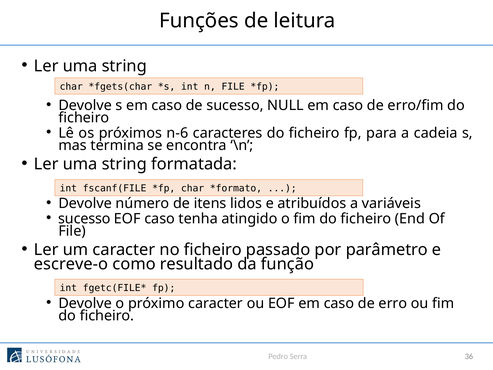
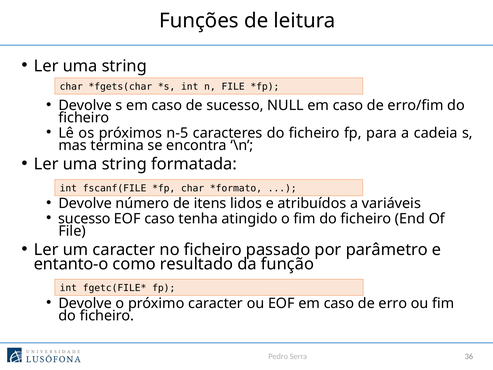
n-6: n-6 -> n-5 (177, 133)
escreve-o: escreve-o -> entanto-o (71, 264)
